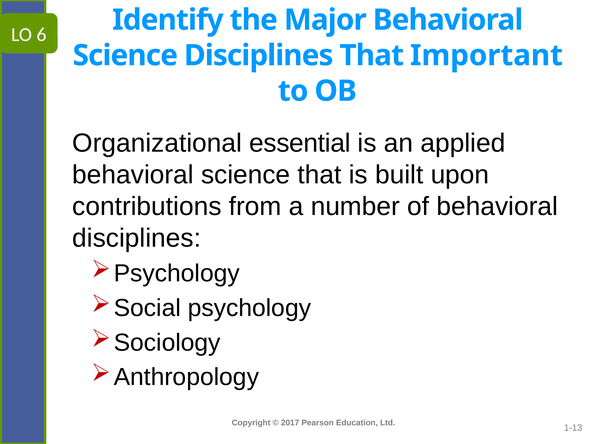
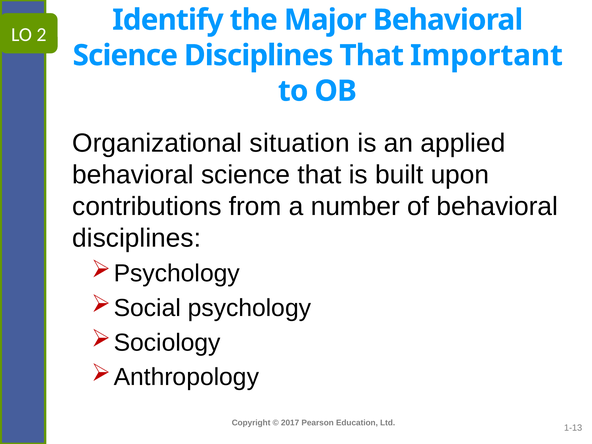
6: 6 -> 2 (41, 35)
essential: essential -> situation (300, 143)
